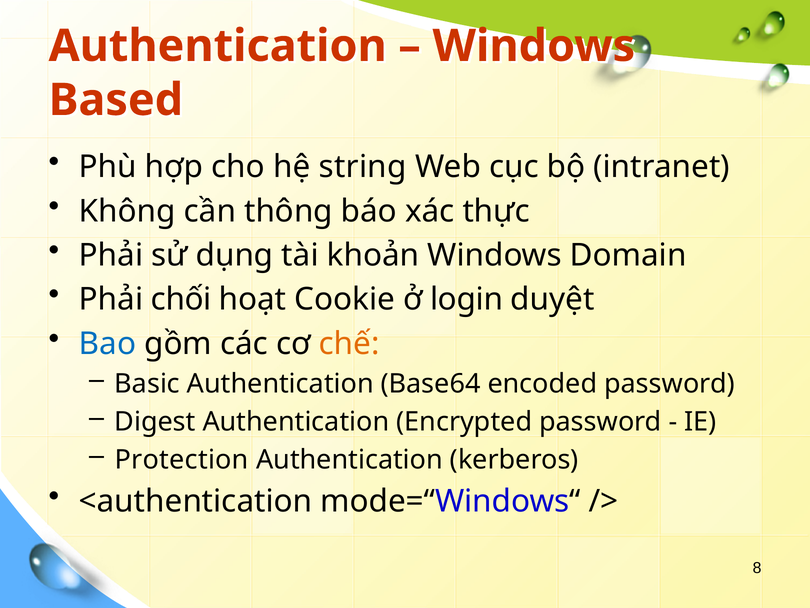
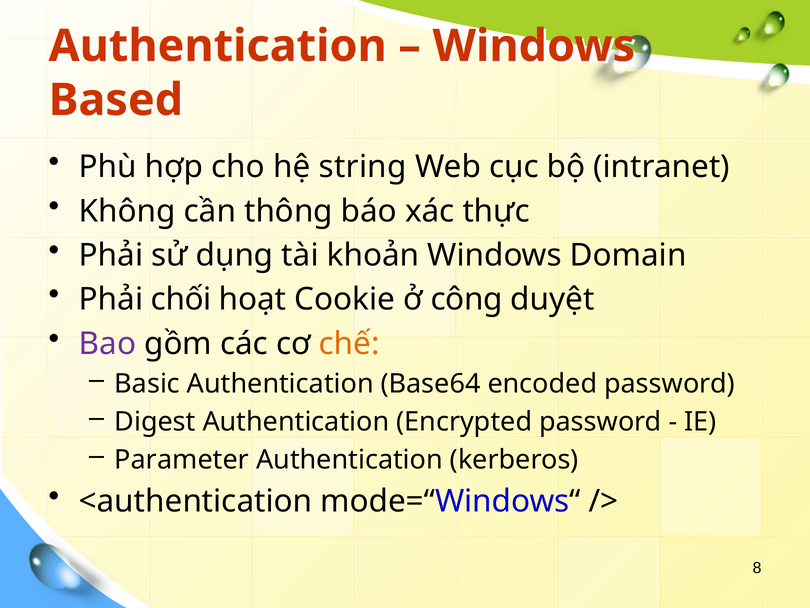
login: login -> công (467, 299)
Bao colour: blue -> purple (108, 343)
Protection: Protection -> Parameter (182, 459)
